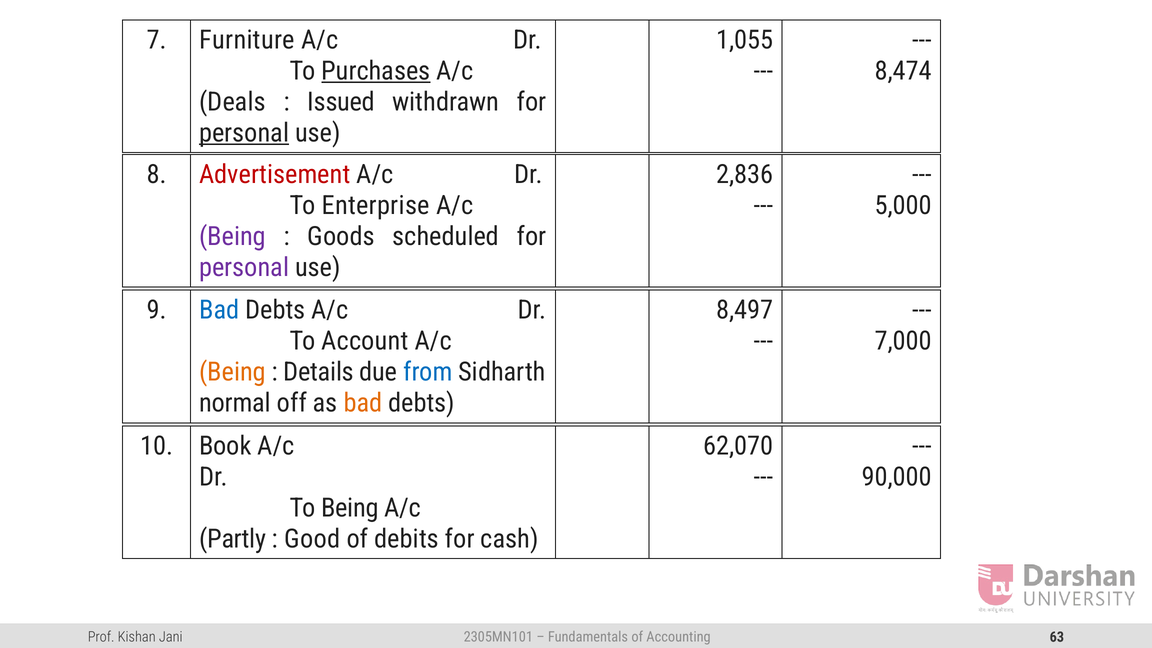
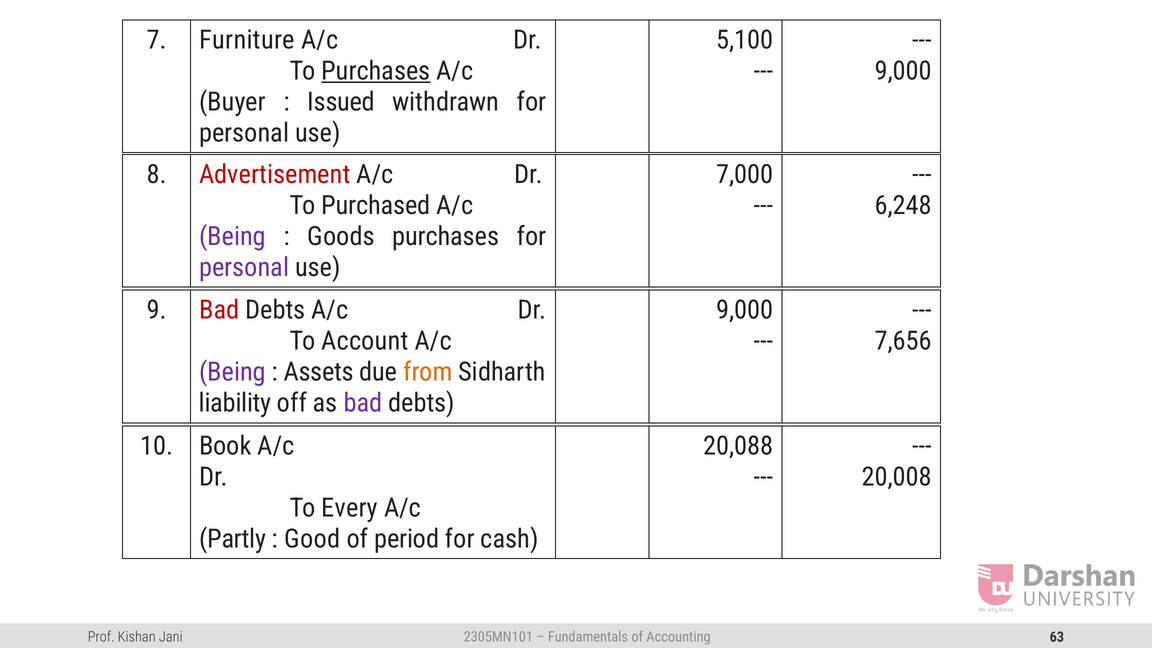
1,055: 1,055 -> 5,100 (745, 40)
8,474: 8,474 -> 9,000 (903, 71)
Deals: Deals -> Buyer (232, 102)
personal underline: present -> none (244, 133)
2,836: 2,836 -> 7,000 (745, 175)
Enterprise: Enterprise -> Purchased (376, 206)
5,000: 5,000 -> 6,248 (903, 206)
Goods scheduled: scheduled -> purchases (446, 237)
Bad colour: blue -> red (219, 310)
8,497: 8,497 -> 9,000 (745, 310)
7,000: 7,000 -> 7,656 (903, 341)
Being colour: orange -> purple (233, 372)
Details: Details -> Assets (319, 372)
from colour: blue -> orange (428, 372)
normal: normal -> liability (235, 403)
bad colour: orange -> purple (363, 403)
62,070: 62,070 -> 20,088 (738, 446)
90,000: 90,000 -> 20,008 (897, 477)
To Being: Being -> Every (350, 508)
debits: debits -> period (407, 539)
